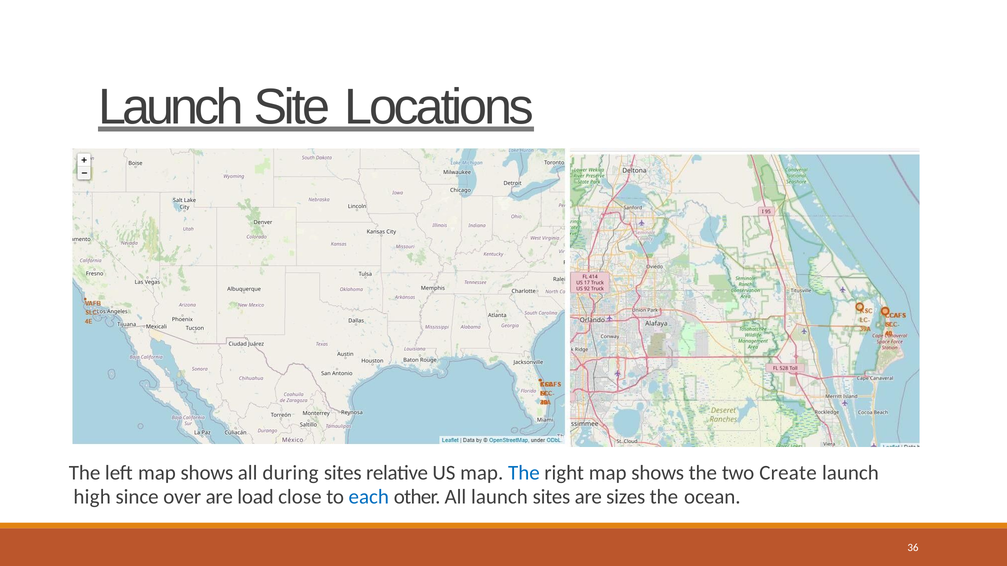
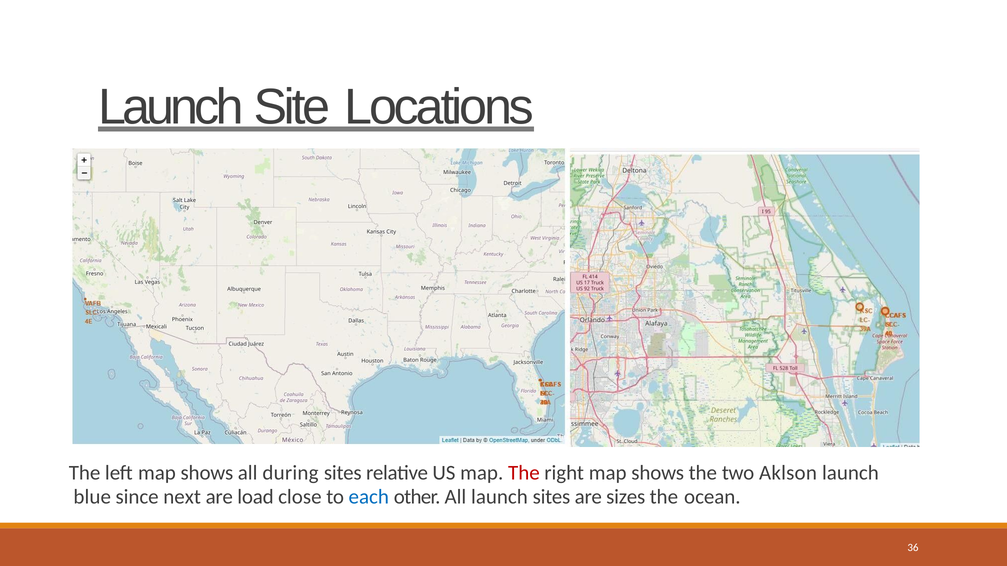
The colour: blue -> red (524, 473)
Create: Create -> Aklson (788, 473)
high: high -> blue (92, 497)
over: over -> next (182, 497)
